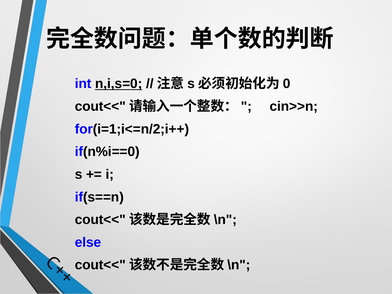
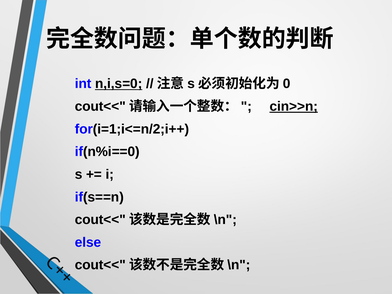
cin>>n underline: none -> present (294, 106)
